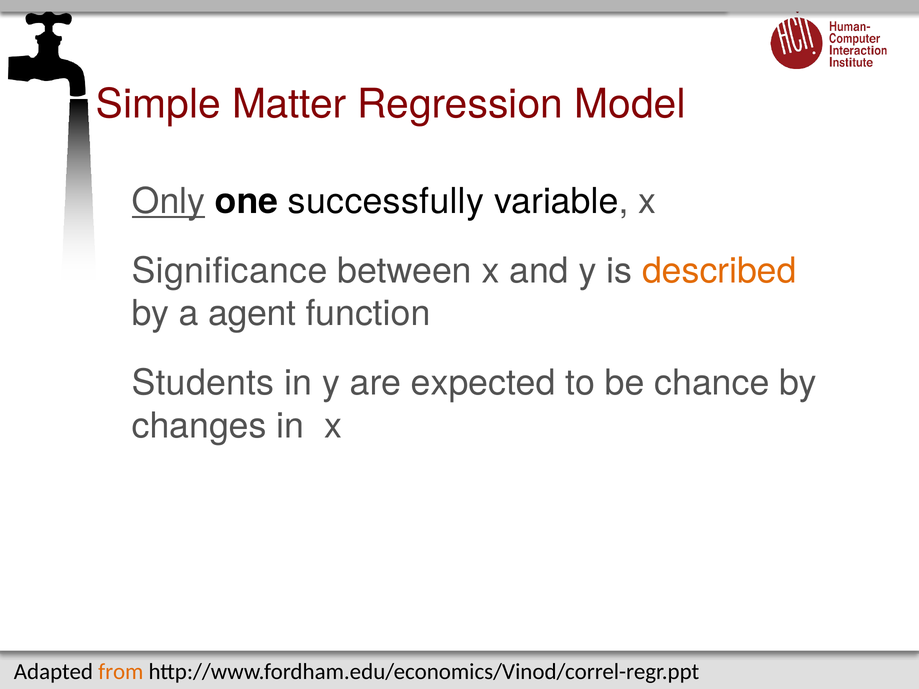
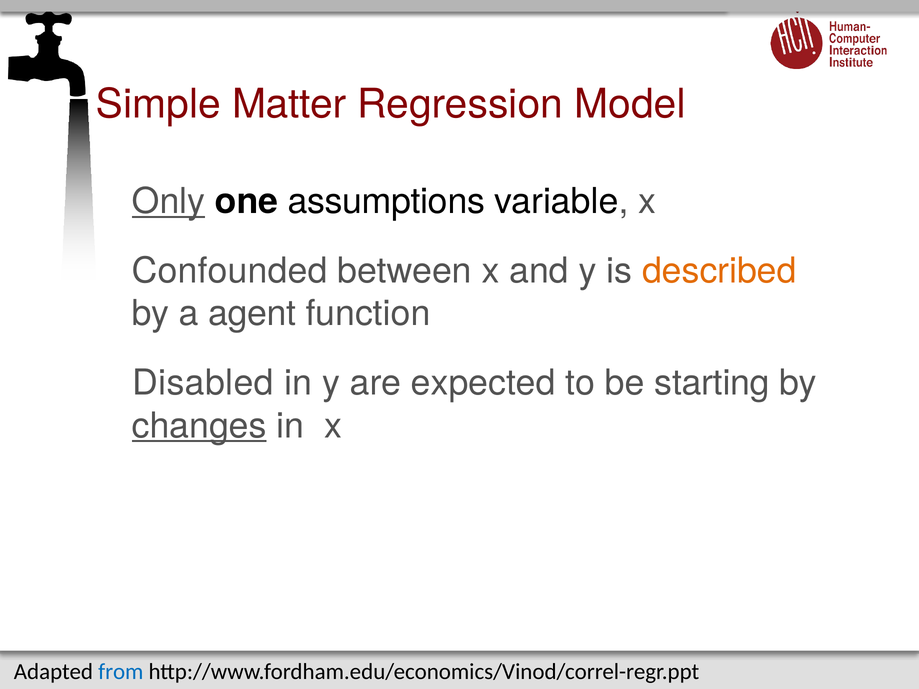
successfully: successfully -> assumptions (386, 202)
Significance: Significance -> Confounded (230, 271)
Students: Students -> Disabled (203, 383)
chance: chance -> starting (712, 383)
changes underline: none -> present (199, 426)
from colour: orange -> blue (121, 672)
